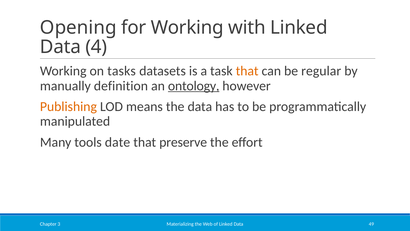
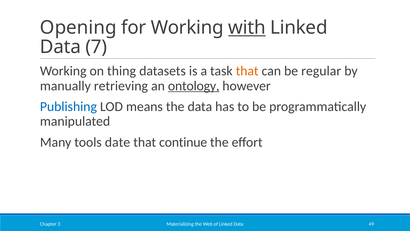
with underline: none -> present (247, 28)
4: 4 -> 7 (96, 47)
tasks: tasks -> thing (122, 71)
definition: definition -> retrieving (121, 86)
Publishing colour: orange -> blue (68, 106)
preserve: preserve -> continue (183, 142)
